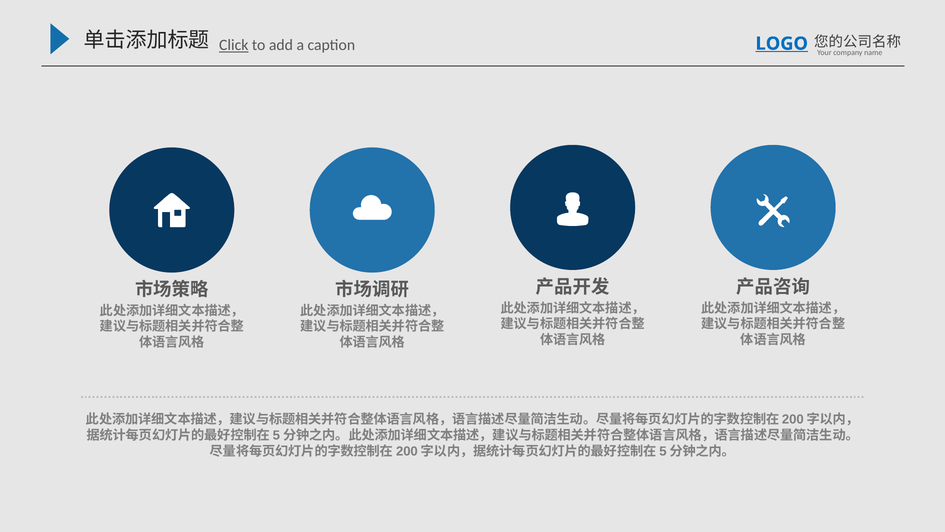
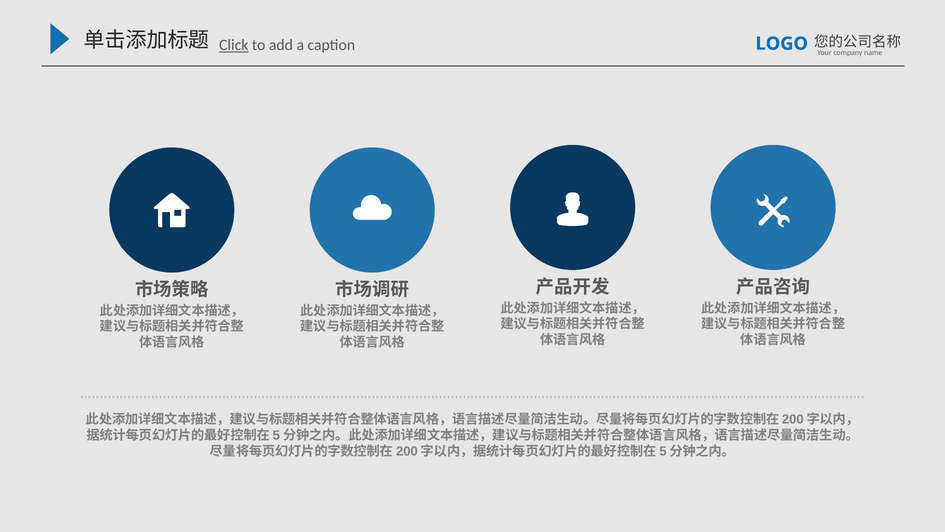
LOGO underline: present -> none (782, 44)
